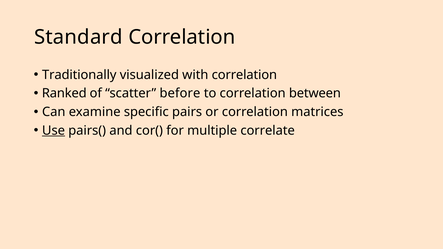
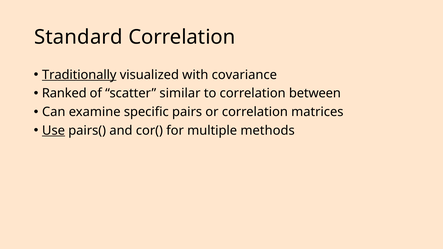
Traditionally underline: none -> present (79, 75)
with correlation: correlation -> covariance (244, 75)
before: before -> similar (180, 93)
correlate: correlate -> methods (268, 131)
